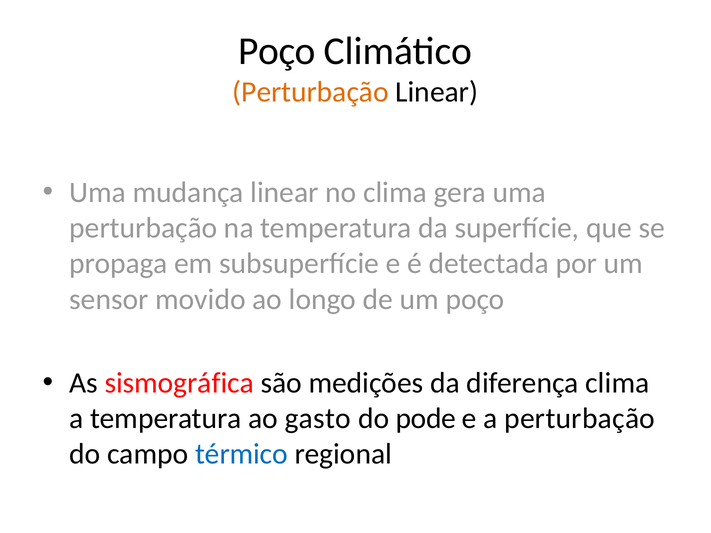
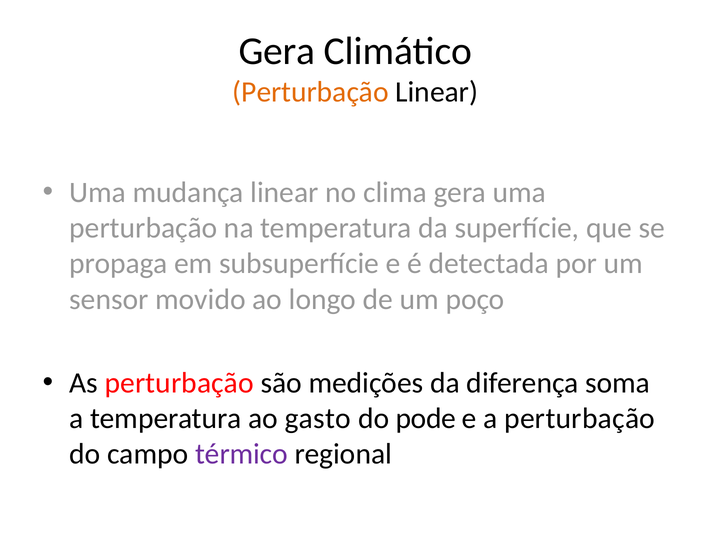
Poço: Poço -> Gera (277, 51)
As sismográfica: sismográfica -> perturbação (179, 383)
diferença clima: clima -> soma (618, 383)
térmico colour: blue -> purple (242, 454)
